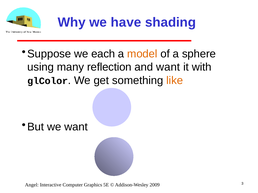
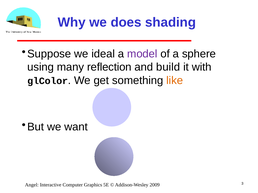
have: have -> does (126, 22)
each: each -> ideal (103, 54)
model colour: orange -> purple (142, 54)
and want: want -> build (168, 67)
